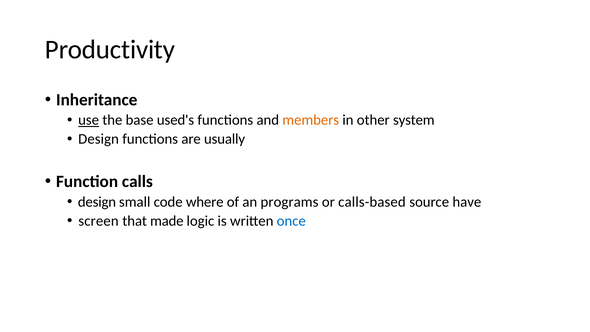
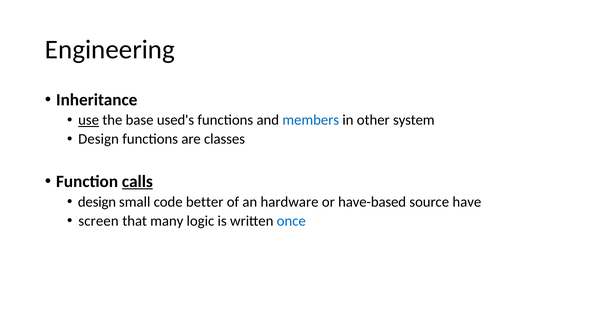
Productivity: Productivity -> Engineering (110, 50)
members colour: orange -> blue (311, 120)
usually: usually -> classes (225, 139)
calls underline: none -> present (137, 181)
where: where -> better (205, 202)
programs: programs -> hardware (290, 202)
calls-based: calls-based -> have-based (372, 202)
made: made -> many (167, 221)
